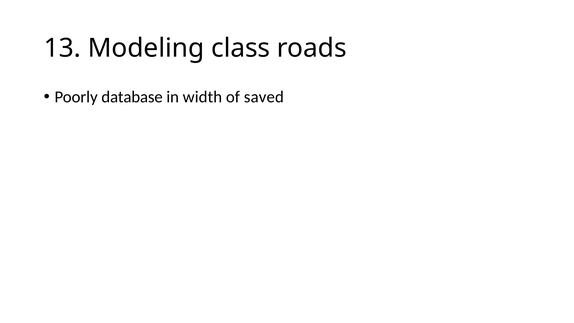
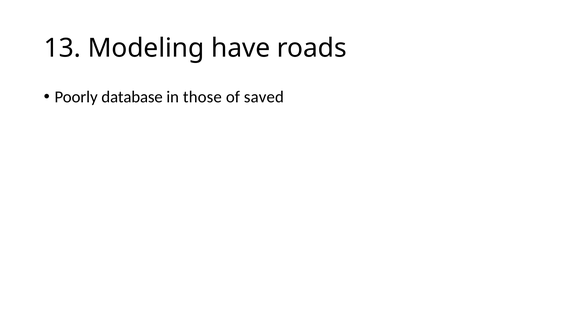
class: class -> have (241, 48)
width: width -> those (202, 97)
